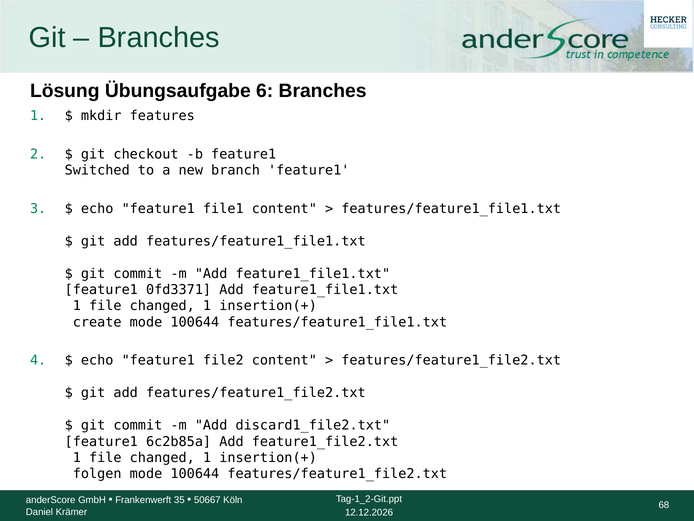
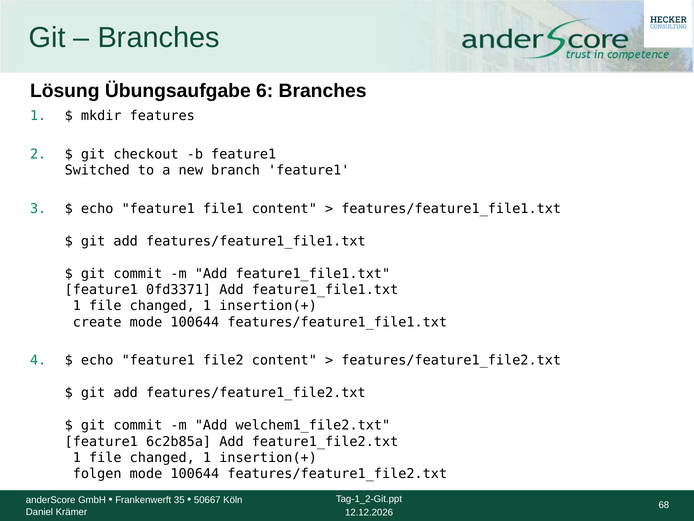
discard1_file2.txt: discard1_file2.txt -> welchem1_file2.txt (313, 425)
